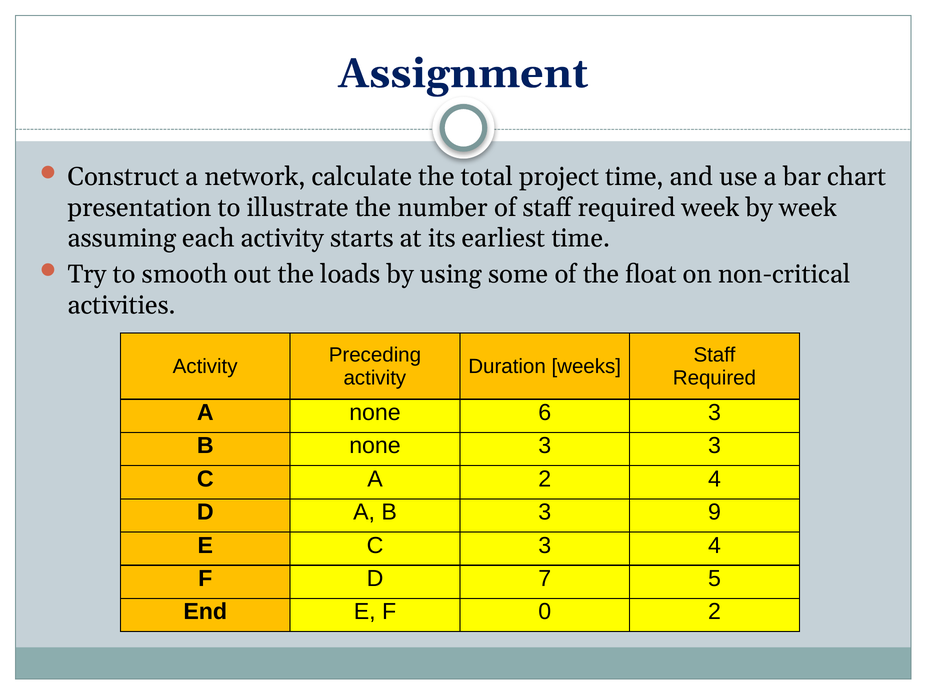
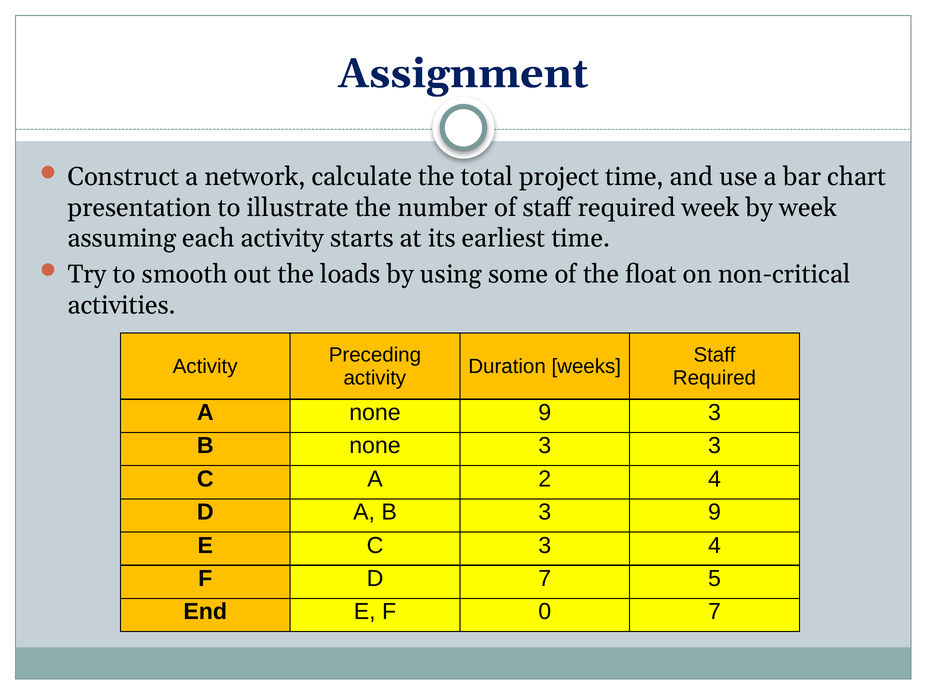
none 6: 6 -> 9 (545, 413)
0 2: 2 -> 7 (715, 612)
